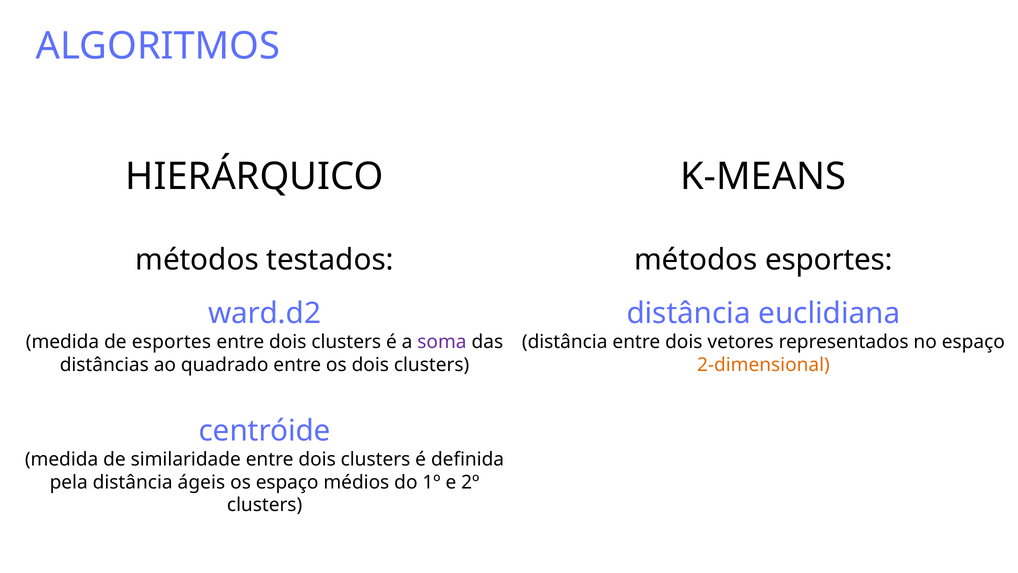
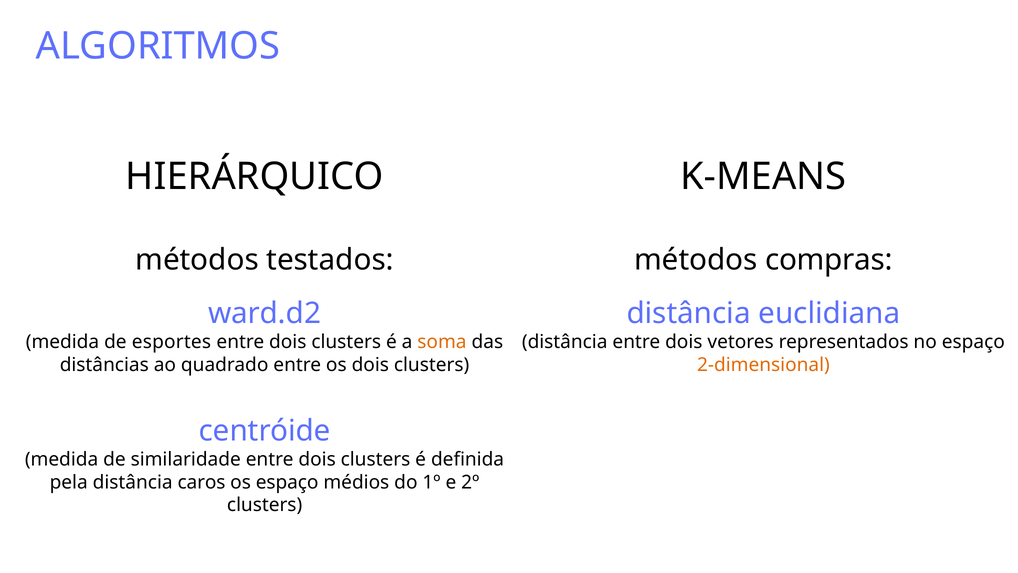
métodos esportes: esportes -> compras (829, 260)
soma colour: purple -> orange (442, 342)
ágeis: ágeis -> caros (202, 482)
